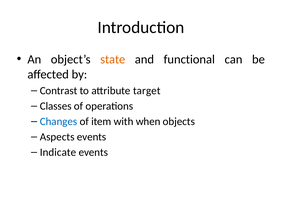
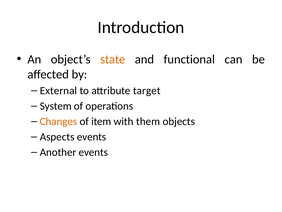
Contrast: Contrast -> External (58, 90)
Classes: Classes -> System (56, 106)
Changes colour: blue -> orange (59, 121)
when: when -> them (148, 121)
Indicate: Indicate -> Another (58, 152)
